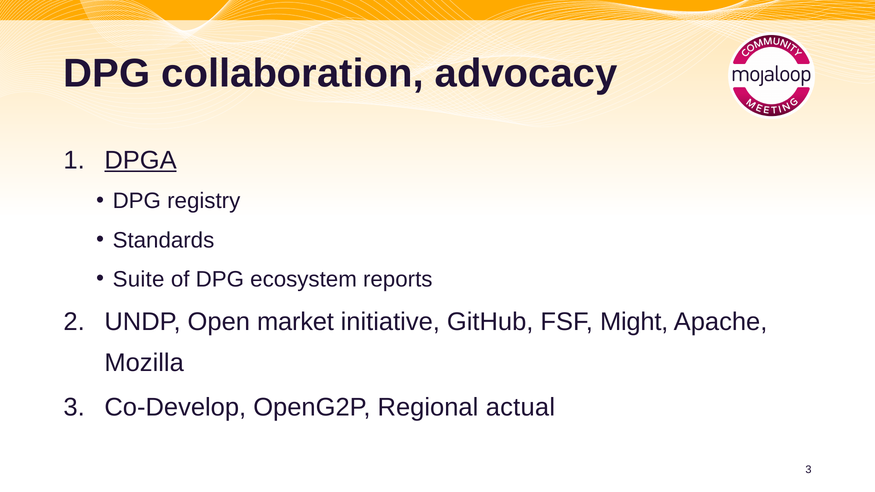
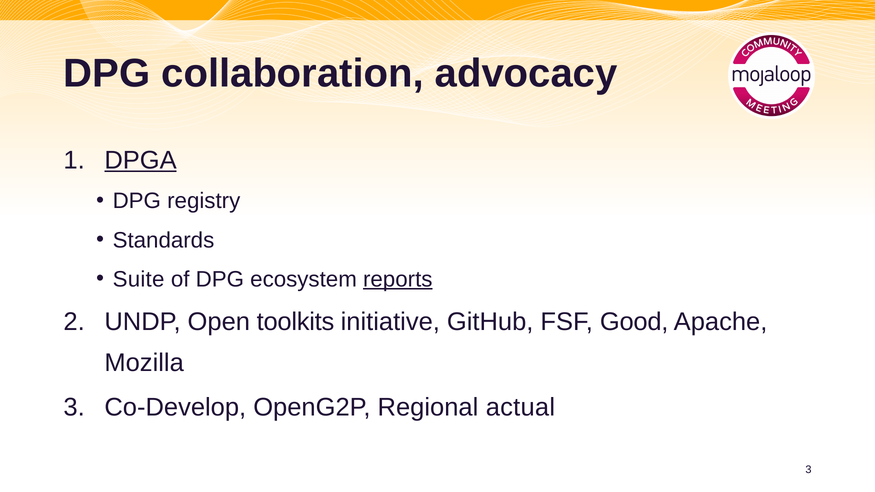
reports underline: none -> present (398, 279)
market: market -> toolkits (295, 322)
Might: Might -> Good (634, 322)
